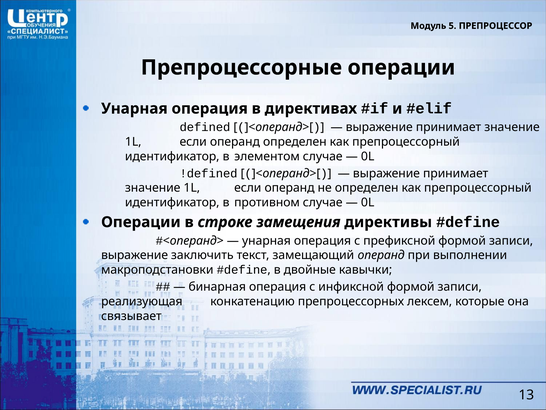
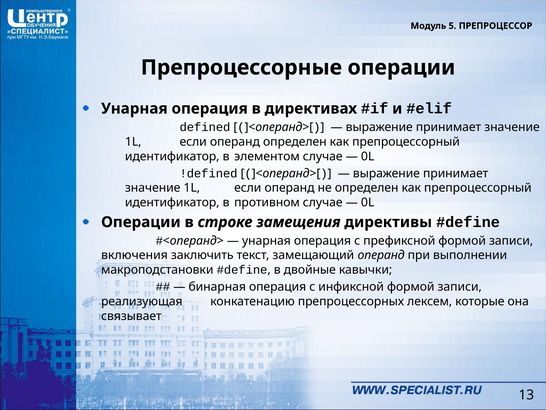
выражение: выражение -> включения (134, 255)
